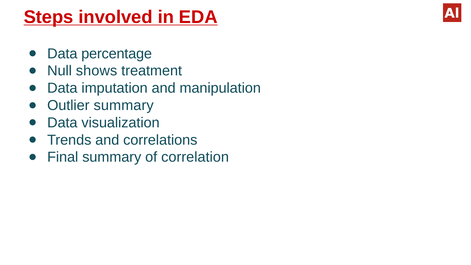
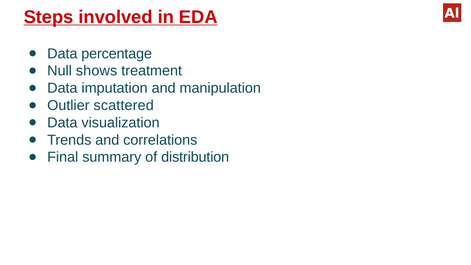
Outlier summary: summary -> scattered (124, 105)
correlation: correlation -> distribution (195, 157)
